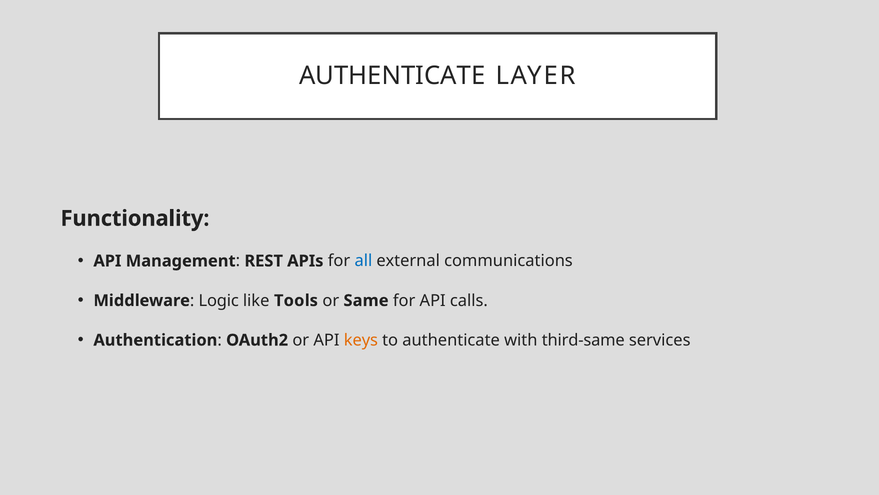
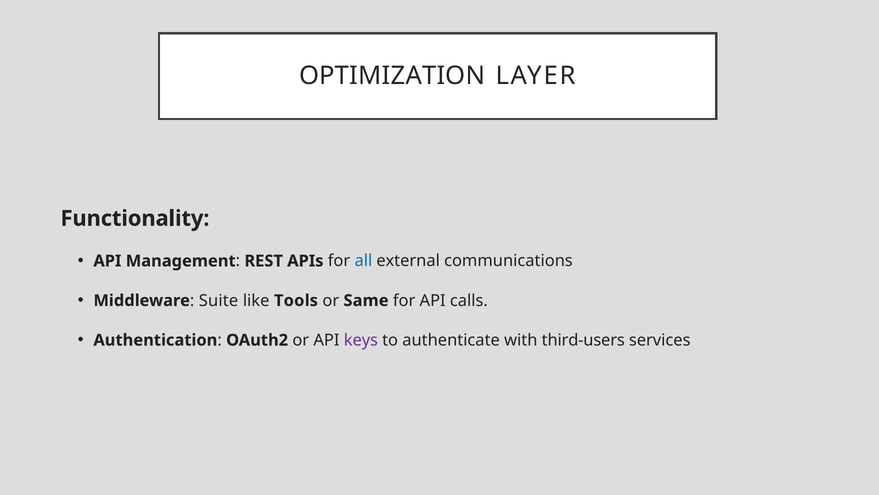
AUTHENTICATE: AUTHENTICATE -> OPTIMIZATION (392, 76)
Logic: Logic -> Suite (219, 300)
keys colour: orange -> purple (361, 340)
third-same: third-same -> third-users (583, 340)
